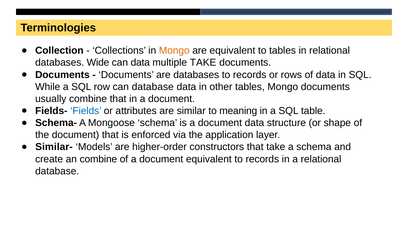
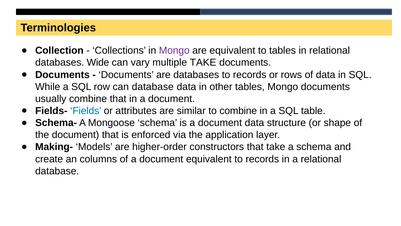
Mongo colour: orange -> purple (174, 50)
can data: data -> vary (140, 63)
to meaning: meaning -> combine (238, 111)
Similar-: Similar- -> Making- (54, 147)
an combine: combine -> columns (98, 159)
